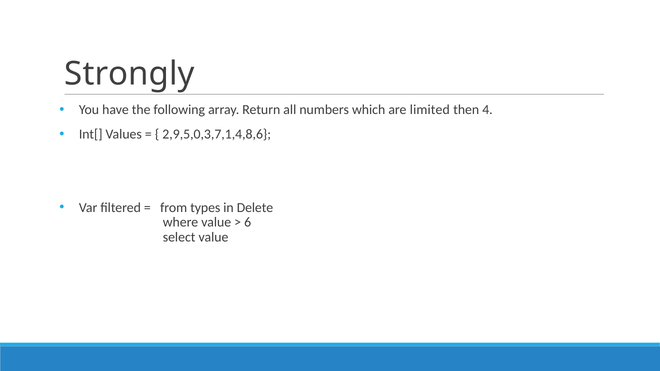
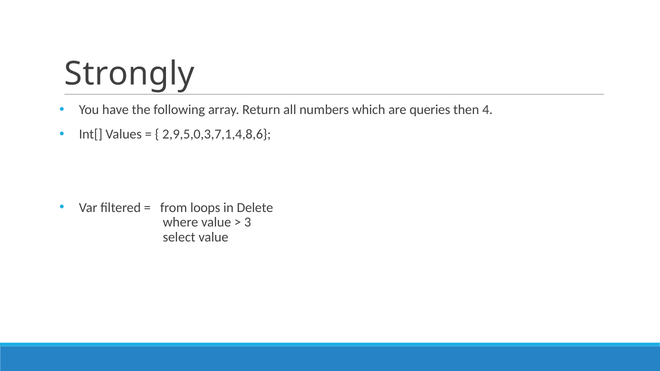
limited: limited -> queries (430, 110)
types: types -> loops (205, 208)
6: 6 -> 3 (248, 222)
